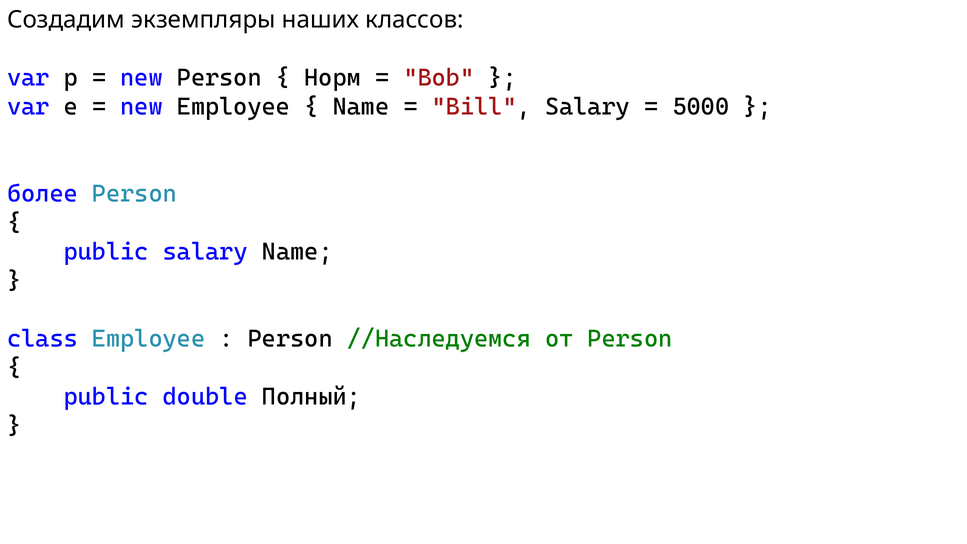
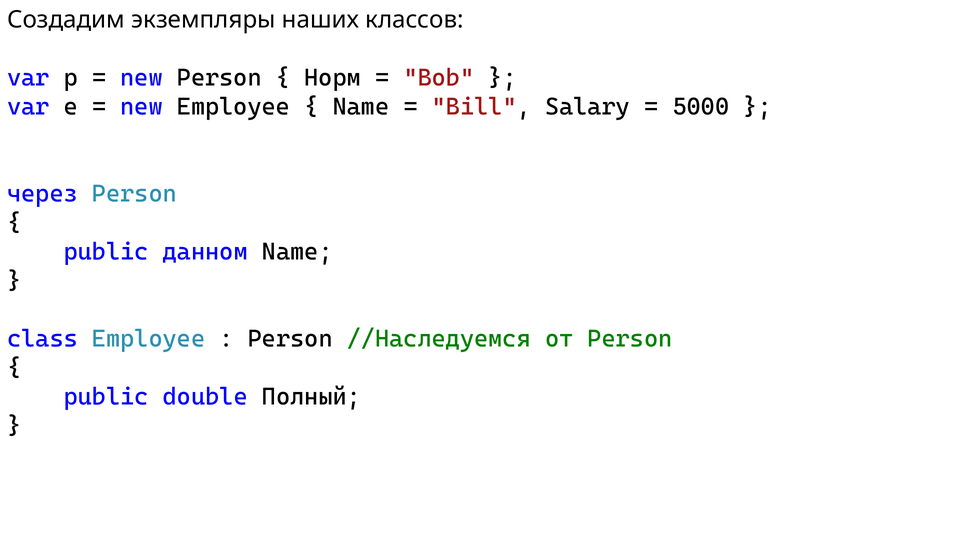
более: более -> через (43, 194)
public salary: salary -> данном (205, 252)
